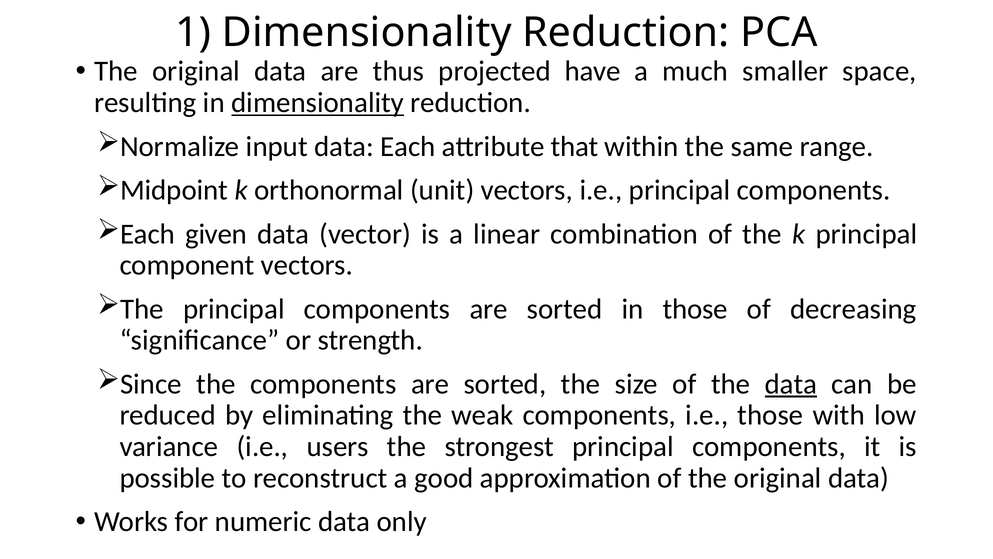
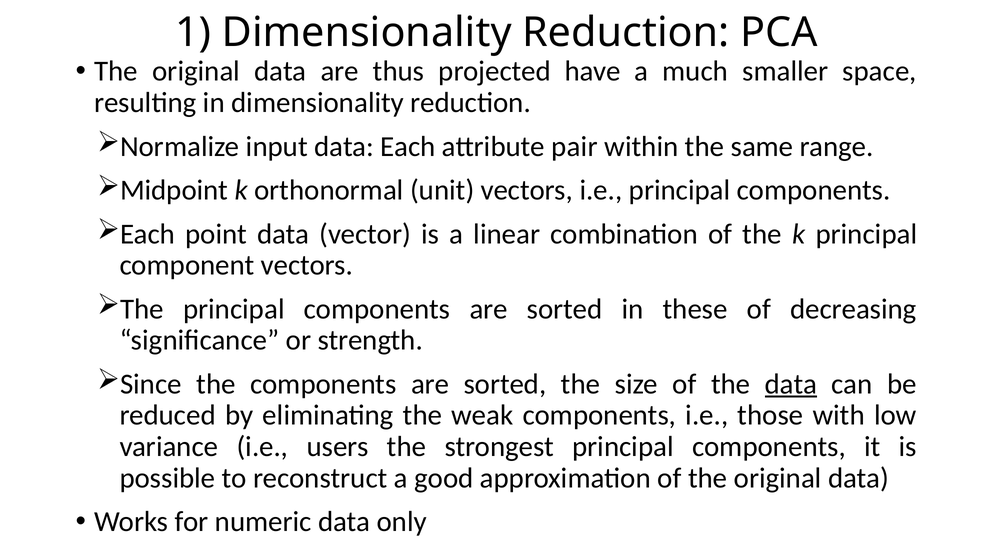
dimensionality underline: present -> none (318, 103)
that: that -> pair (574, 146)
given: given -> point (216, 234)
in those: those -> these (695, 309)
